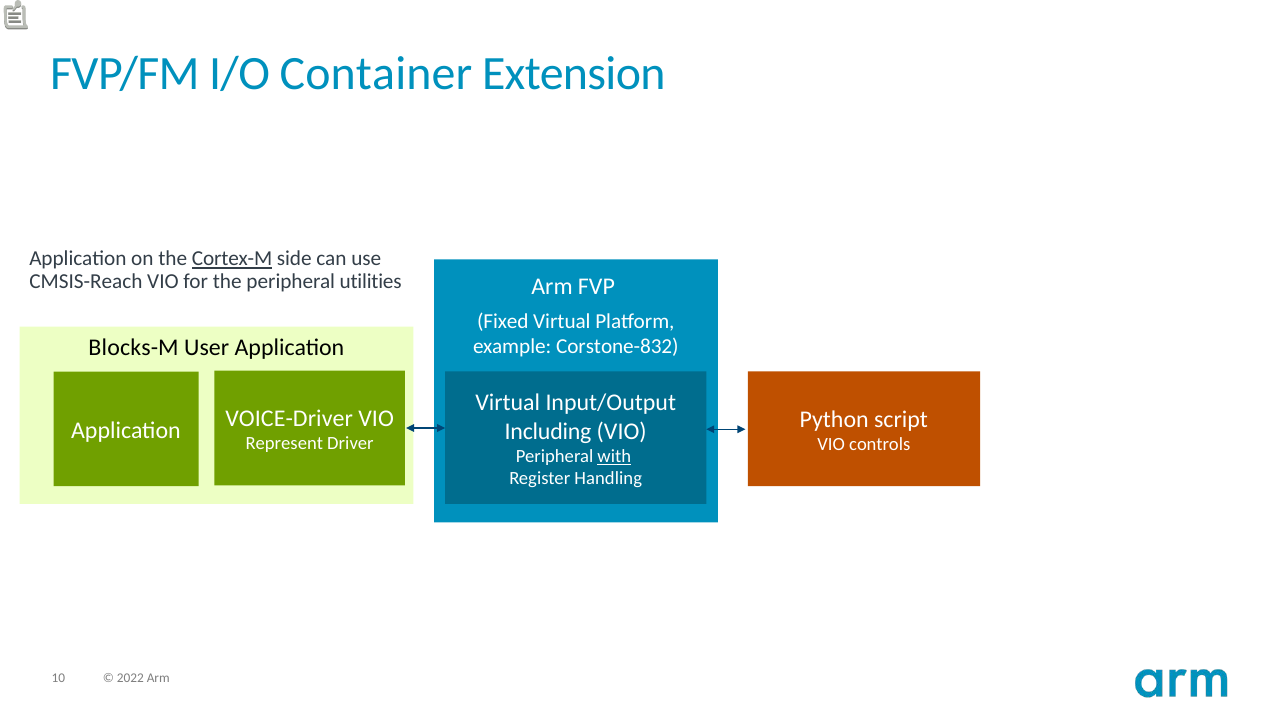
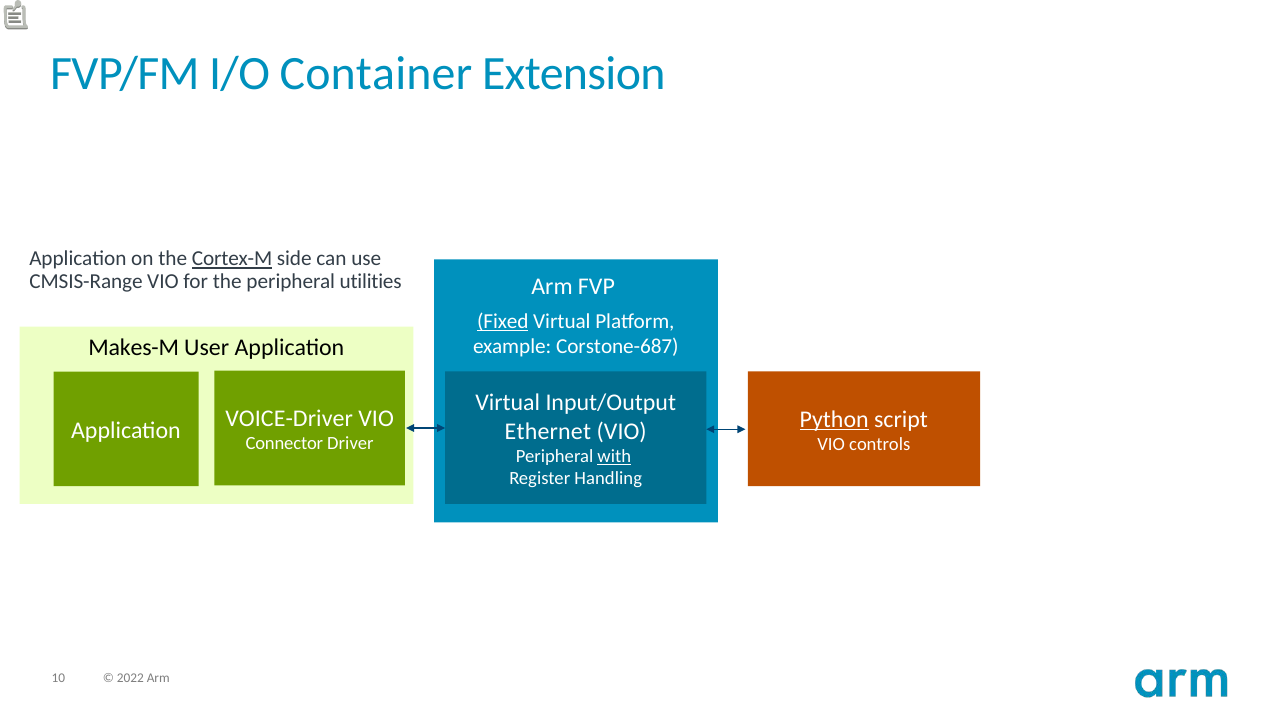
CMSIS-Reach: CMSIS-Reach -> CMSIS-Range (86, 282)
Fixed underline: none -> present (503, 322)
Blocks-M: Blocks-M -> Makes-M (134, 348)
Corstone-832: Corstone-832 -> Corstone-687 (617, 347)
Python underline: none -> present (834, 419)
Including: Including -> Ethernet (548, 432)
Represent: Represent -> Connector (284, 444)
